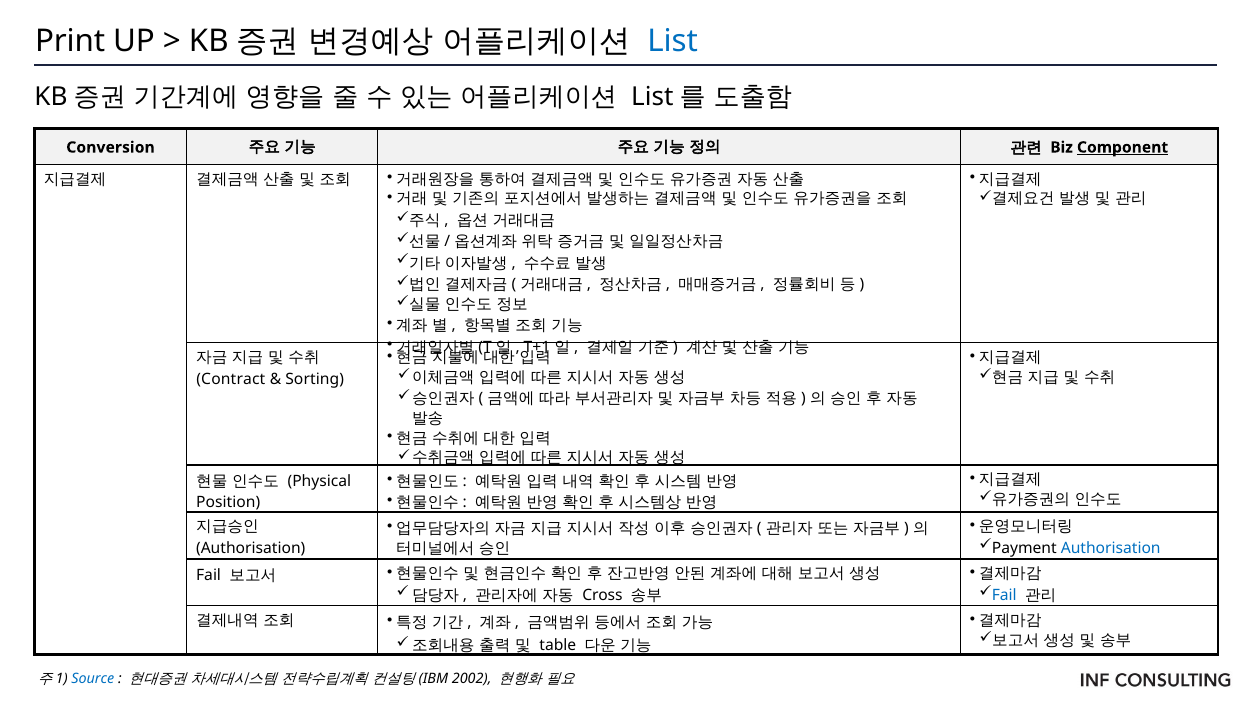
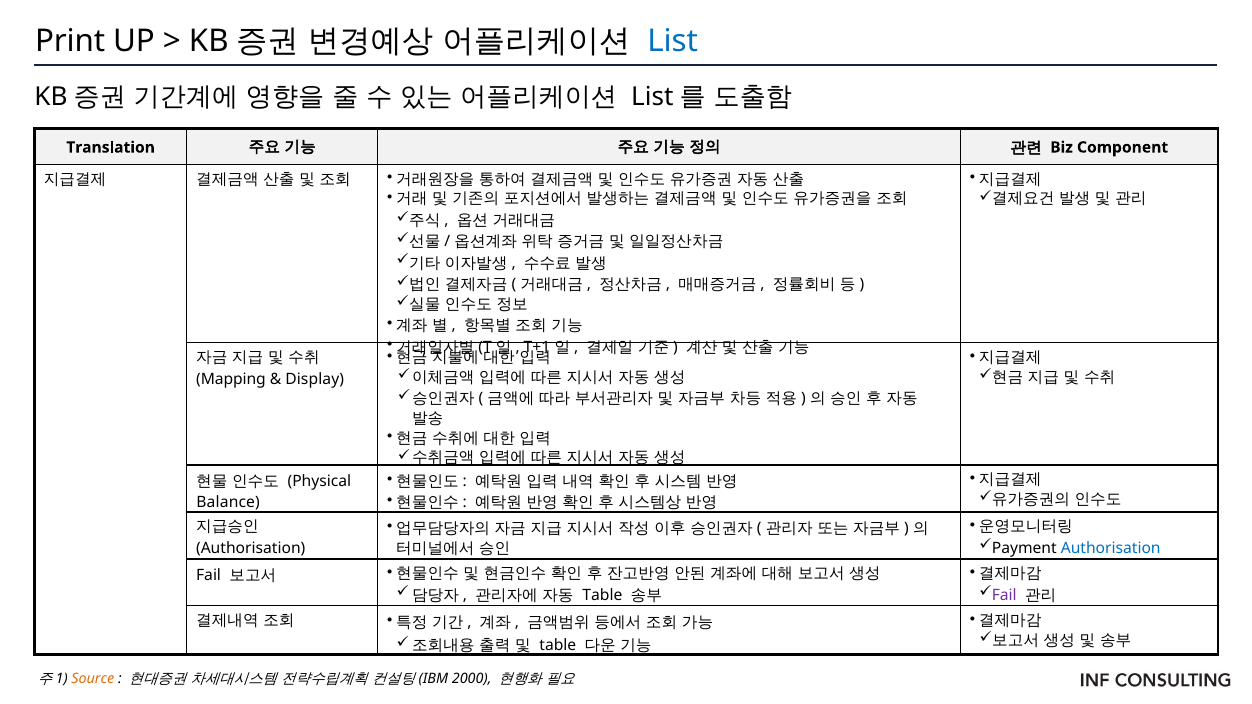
Conversion: Conversion -> Translation (111, 147)
Component underline: present -> none (1123, 147)
Contract: Contract -> Mapping (231, 379)
Sorting: Sorting -> Display (315, 379)
Position: Position -> Balance (228, 503)
Cross: Cross -> Table (602, 595)
Fail colour: blue -> purple (1004, 595)
Source colour: blue -> orange (93, 679)
2002: 2002 -> 2000 (472, 679)
